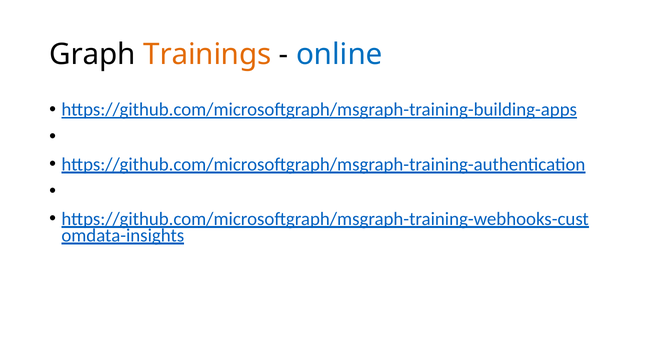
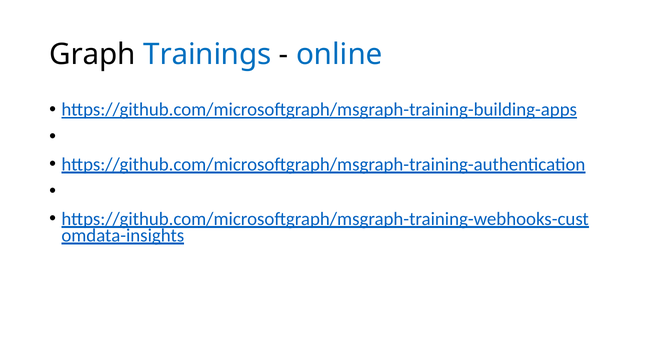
Trainings colour: orange -> blue (207, 54)
